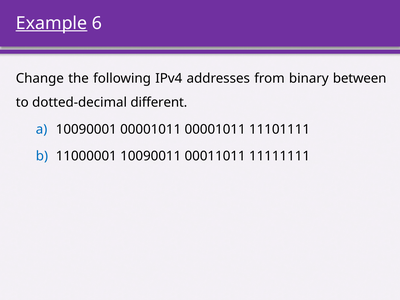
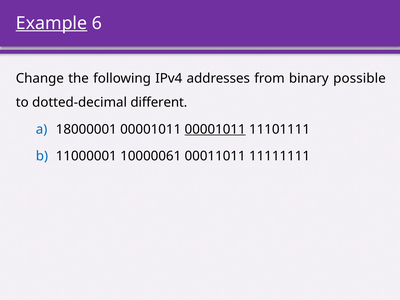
between: between -> possible (360, 78)
10090001: 10090001 -> 18000001 (86, 129)
00001011 underline: none -> present (215, 129)
10090011: 10090011 -> 10000061 (151, 156)
